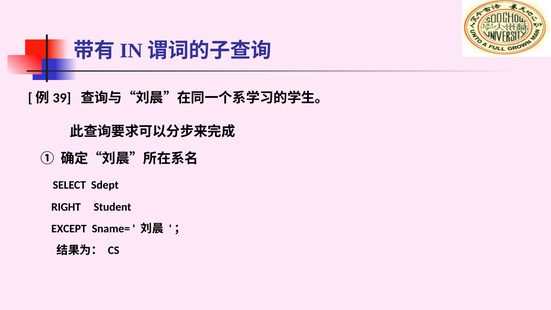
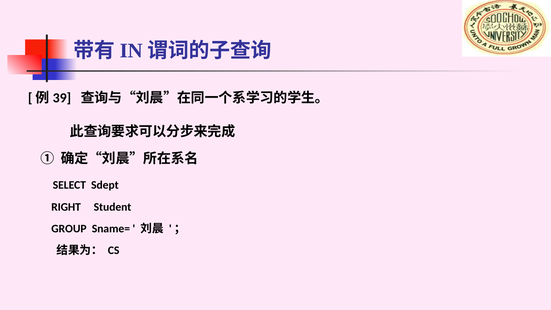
EXCEPT: EXCEPT -> GROUP (69, 229)
